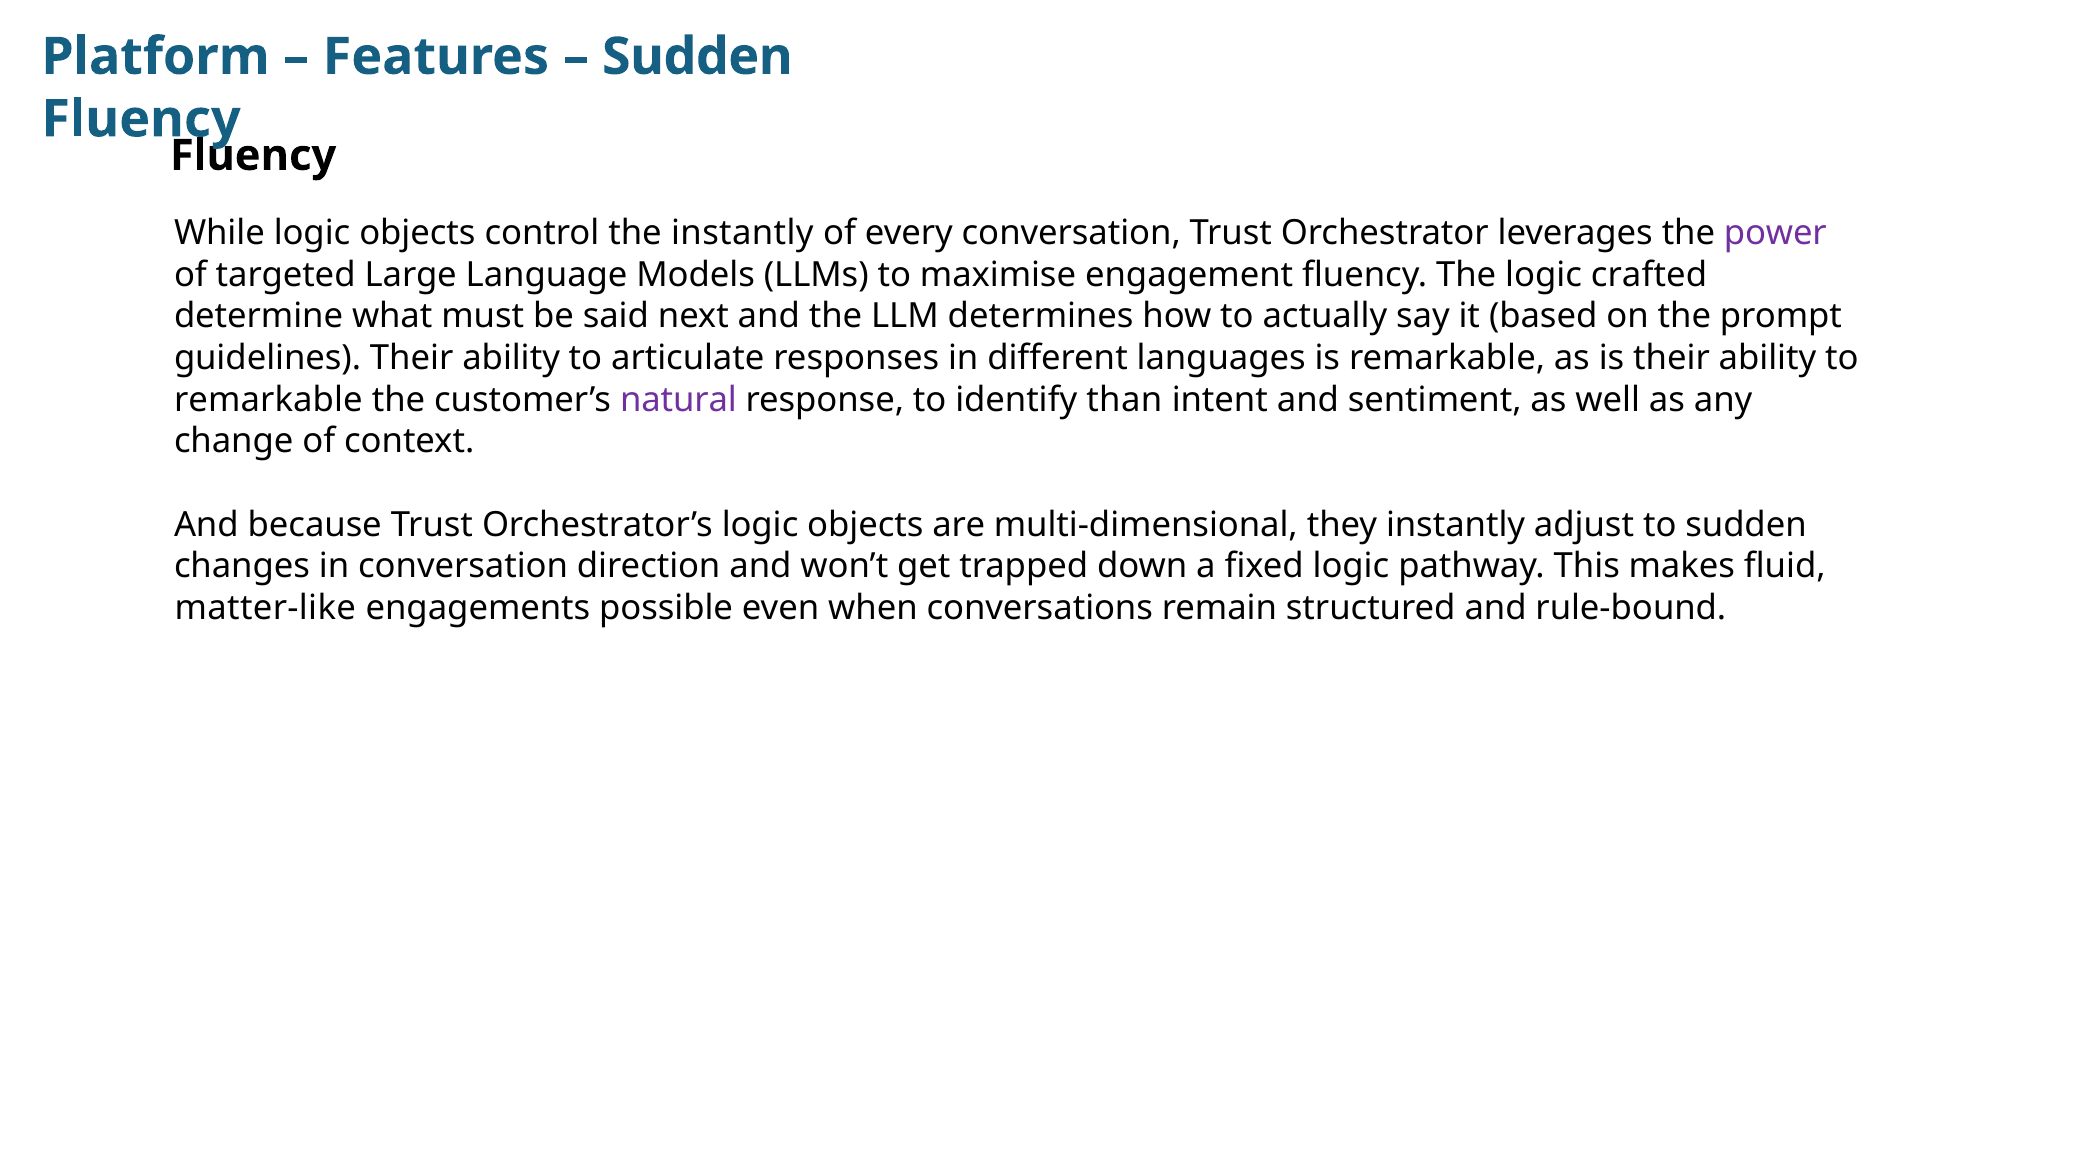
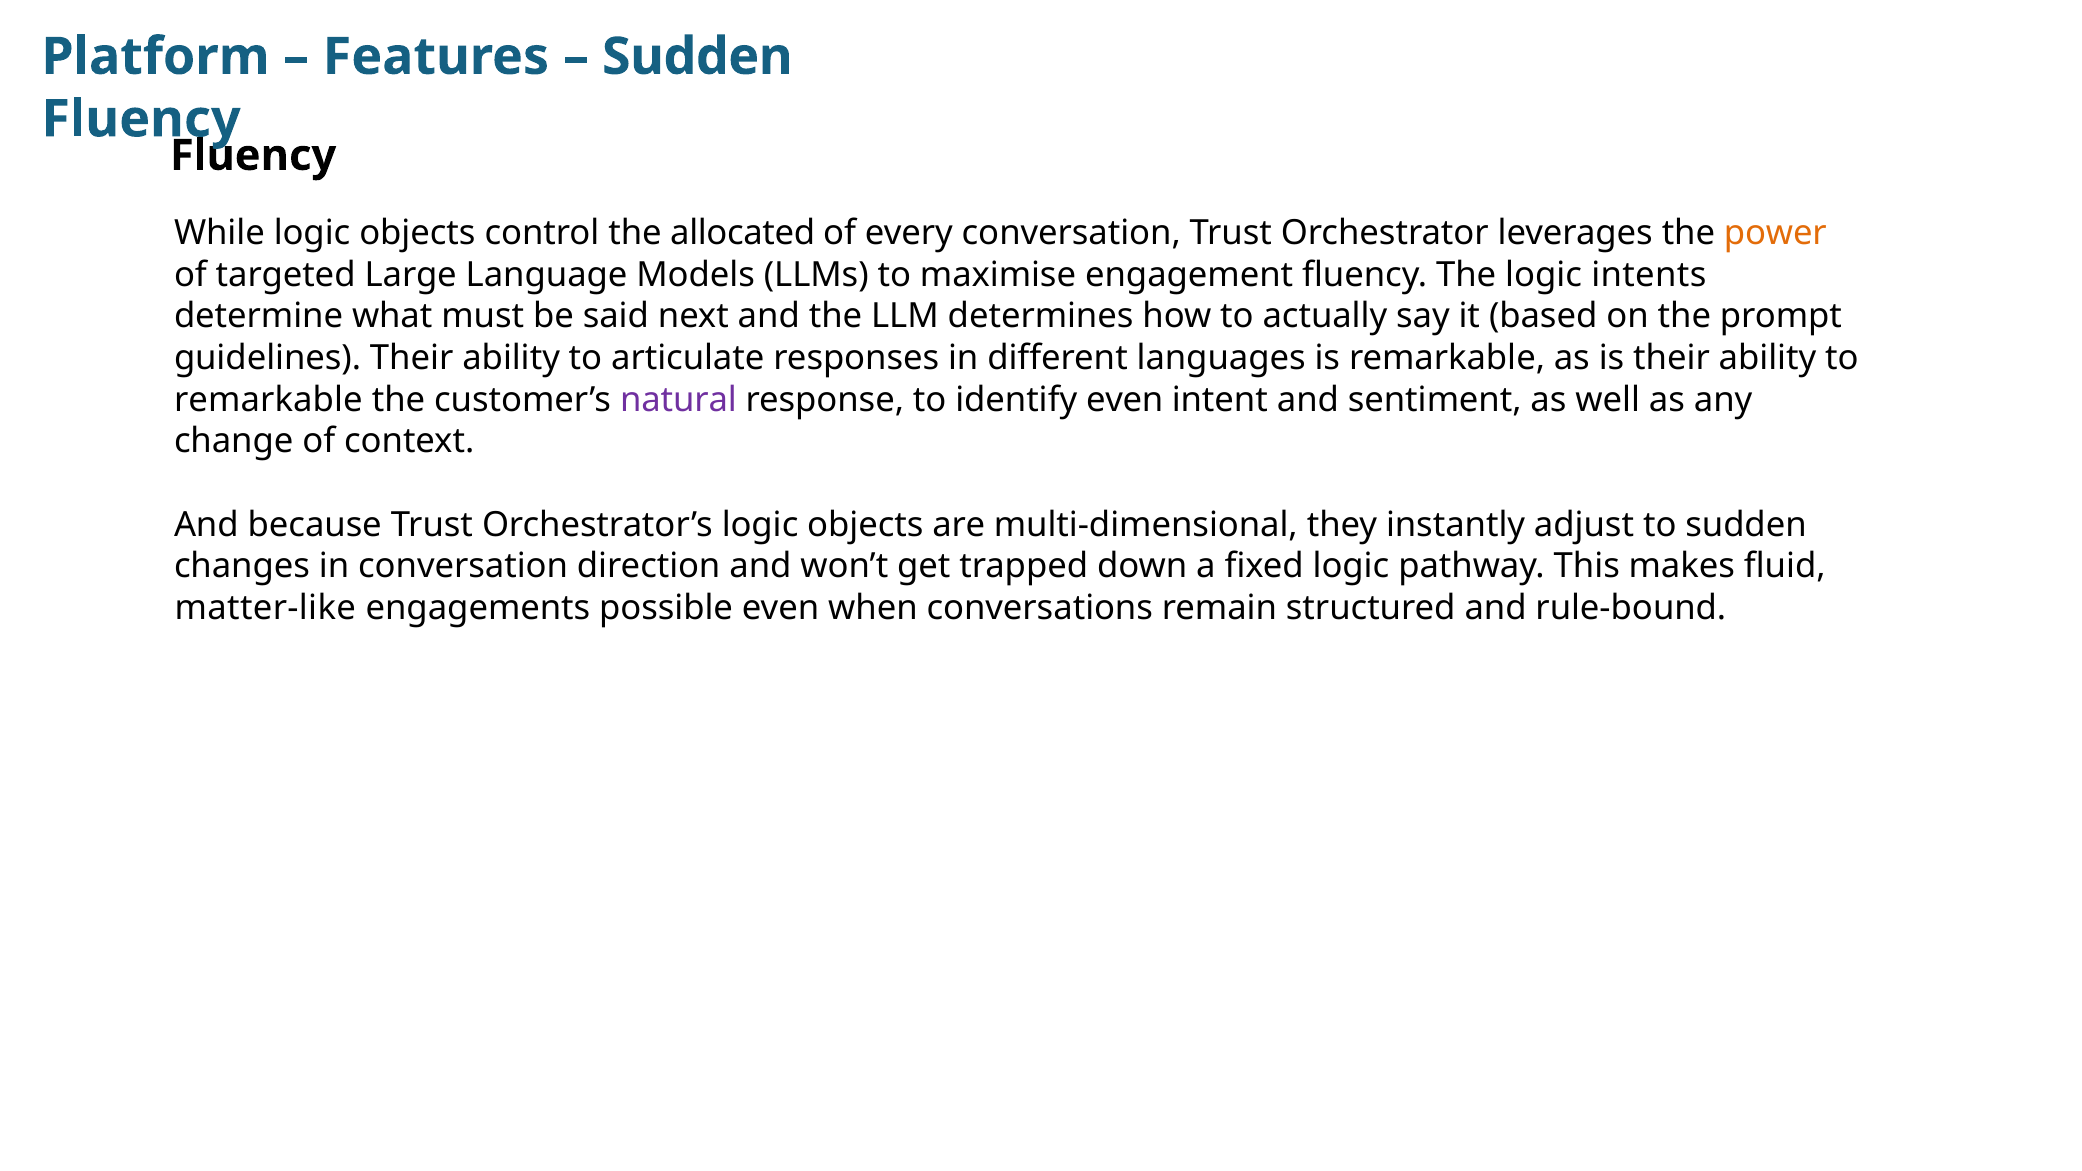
the instantly: instantly -> allocated (743, 233)
power colour: purple -> orange (1775, 233)
crafted: crafted -> intents (1649, 275)
identify than: than -> even (1125, 400)
